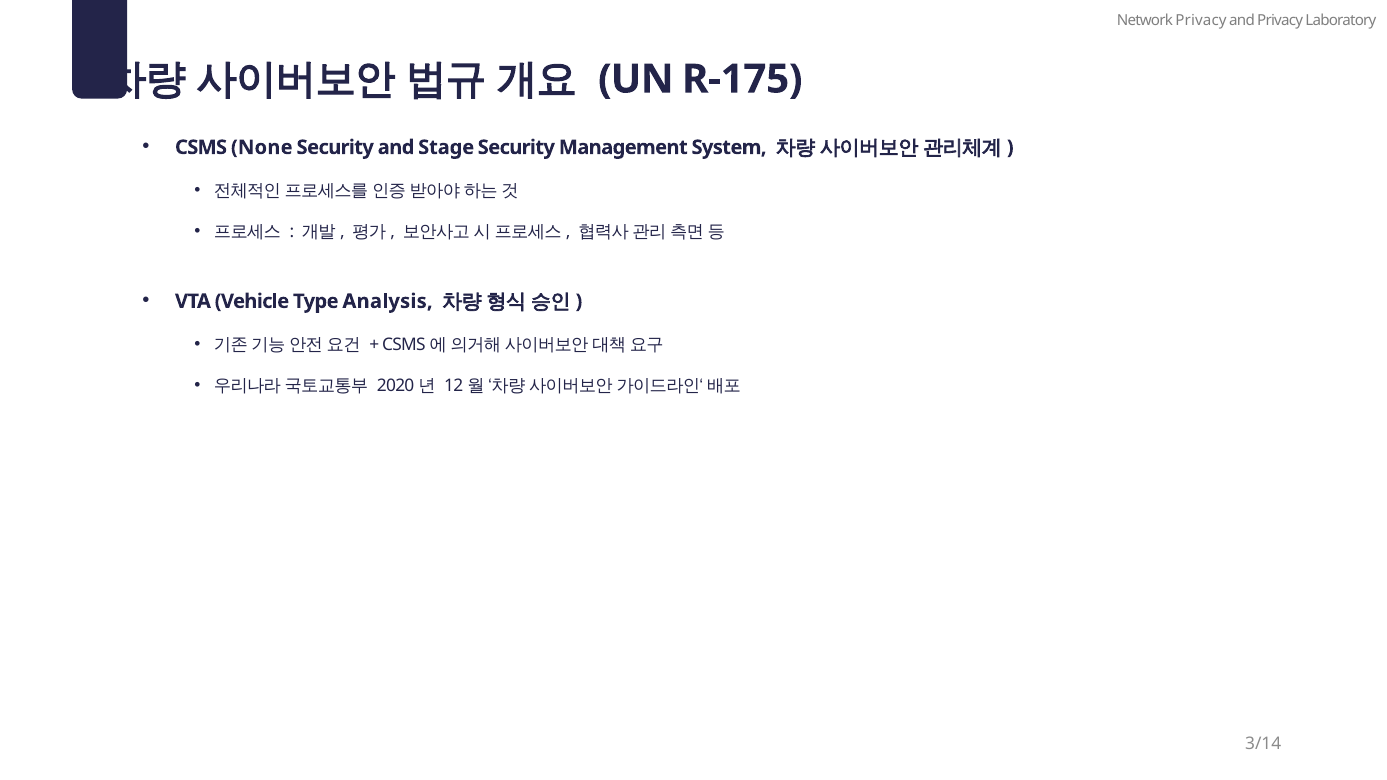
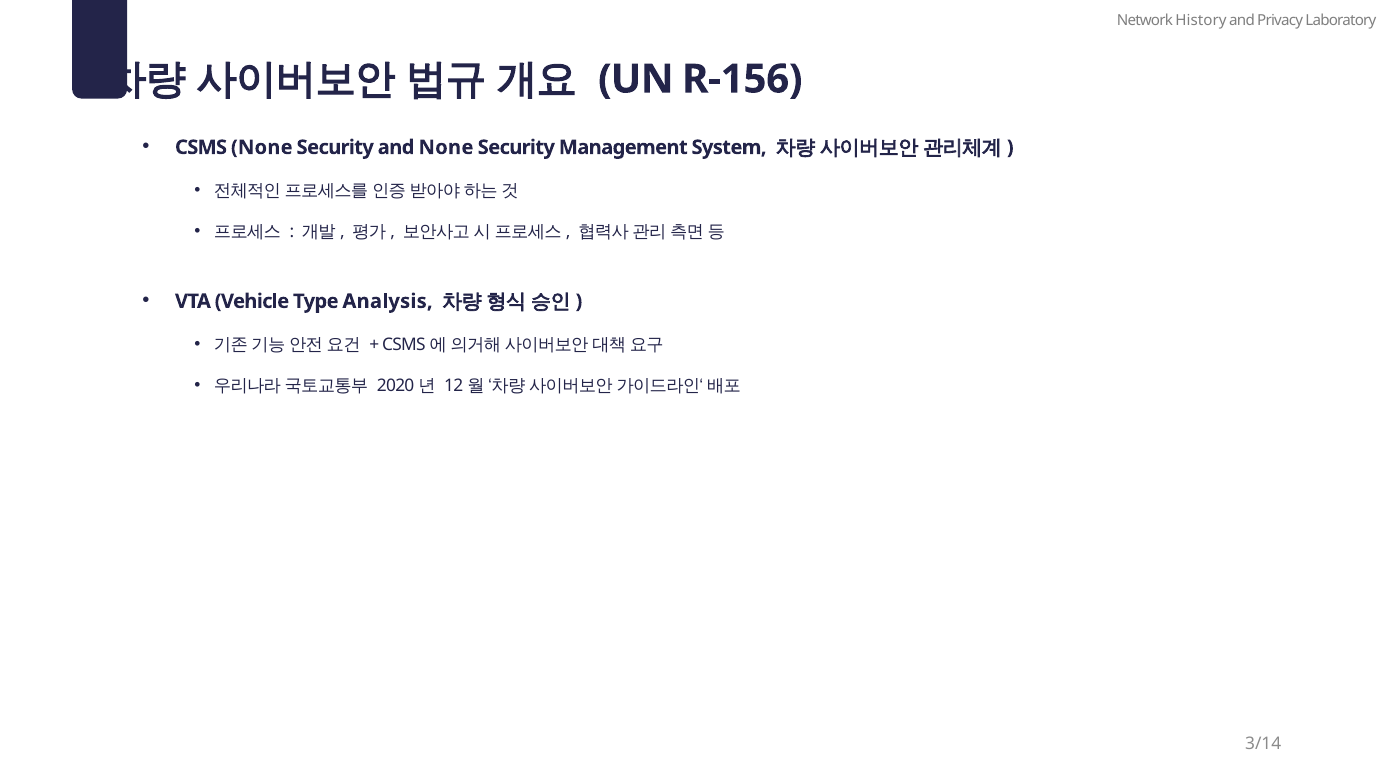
Network Privacy: Privacy -> History (1201, 20)
R-175: R-175 -> R-156 (742, 79)
and Stage: Stage -> None (446, 147)
